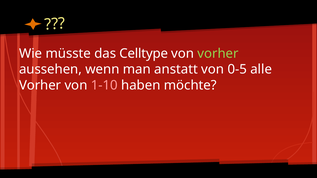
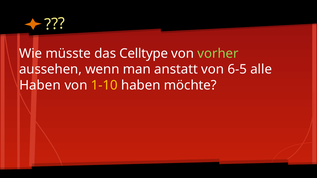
0-5: 0-5 -> 6-5 (237, 69)
Vorher: Vorher -> Haben (40, 85)
1-10 colour: pink -> yellow (104, 85)
